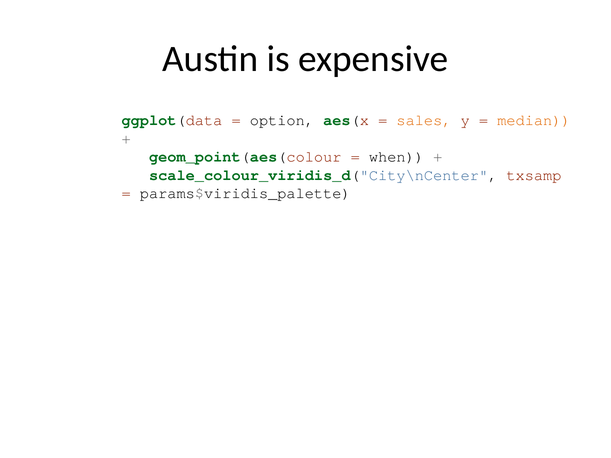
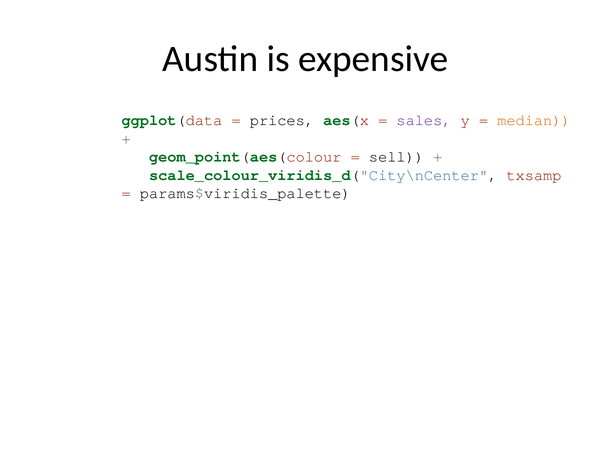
option: option -> prices (282, 120)
sales colour: orange -> purple (424, 120)
when: when -> sell (396, 157)
